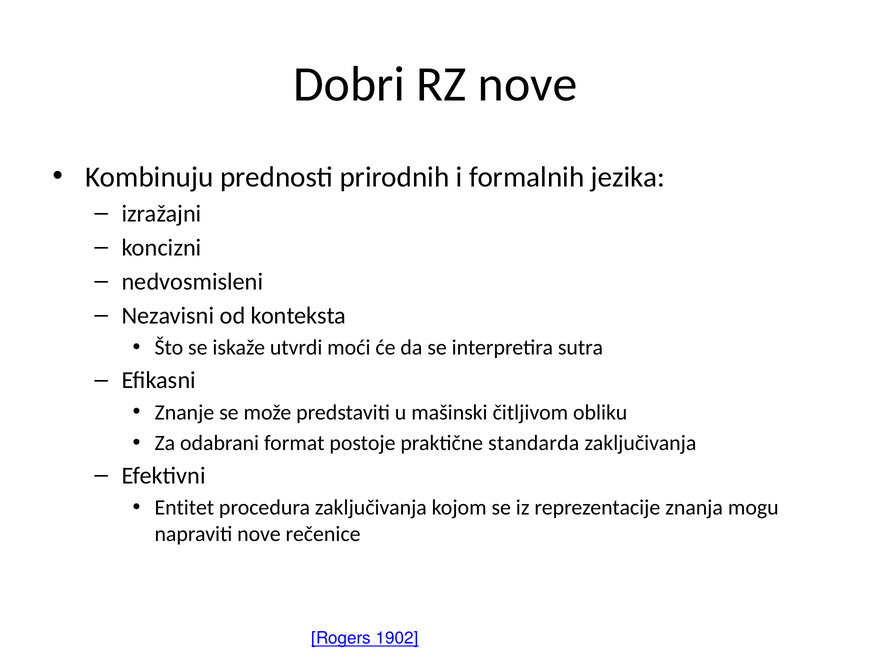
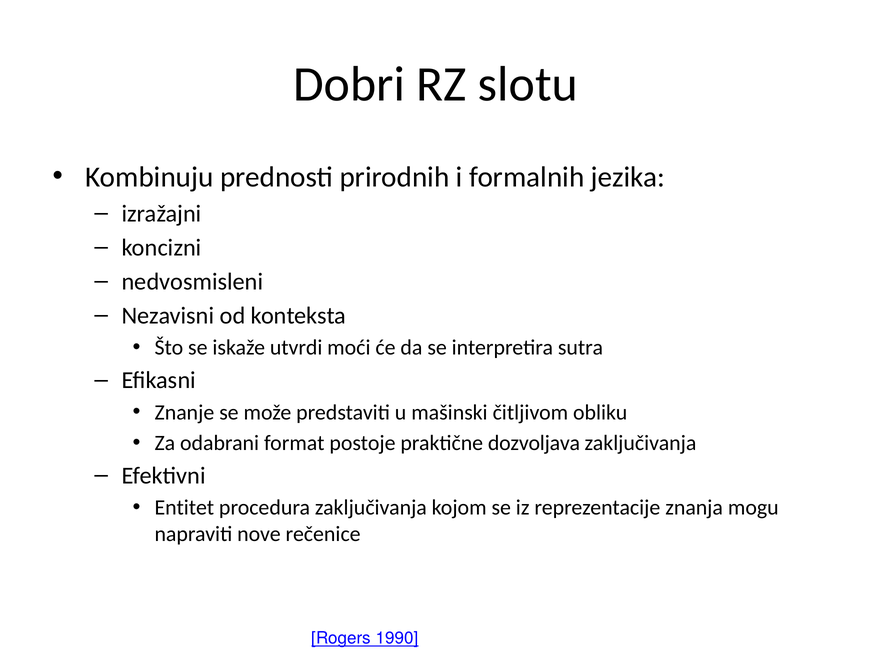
RZ nove: nove -> slotu (528, 84)
standarda: standarda -> dozvoljava (534, 443)
1902: 1902 -> 1990 (397, 638)
